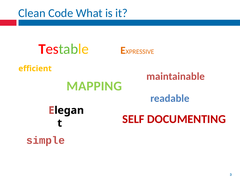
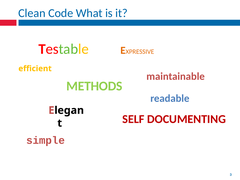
MAPPING: MAPPING -> METHODS (94, 86)
